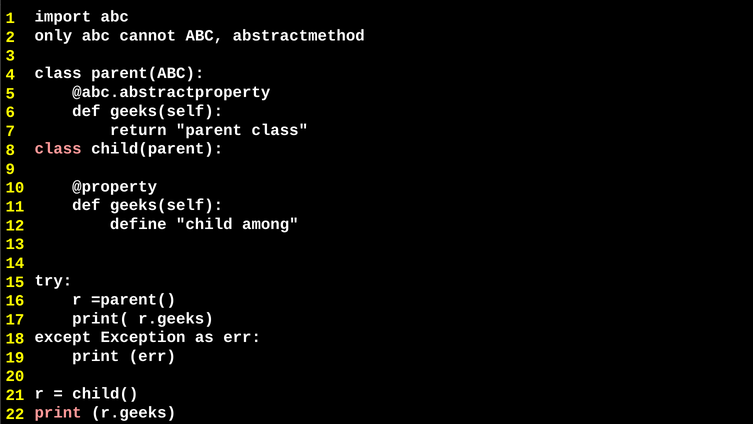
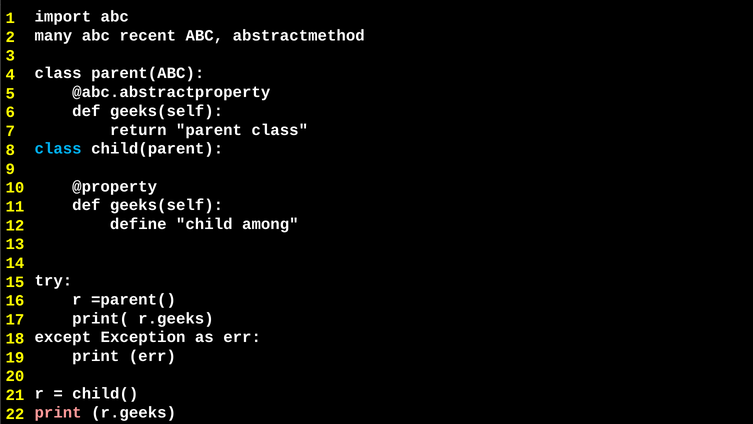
only: only -> many (53, 36)
cannot: cannot -> recent (148, 36)
class colour: pink -> light blue (58, 149)
